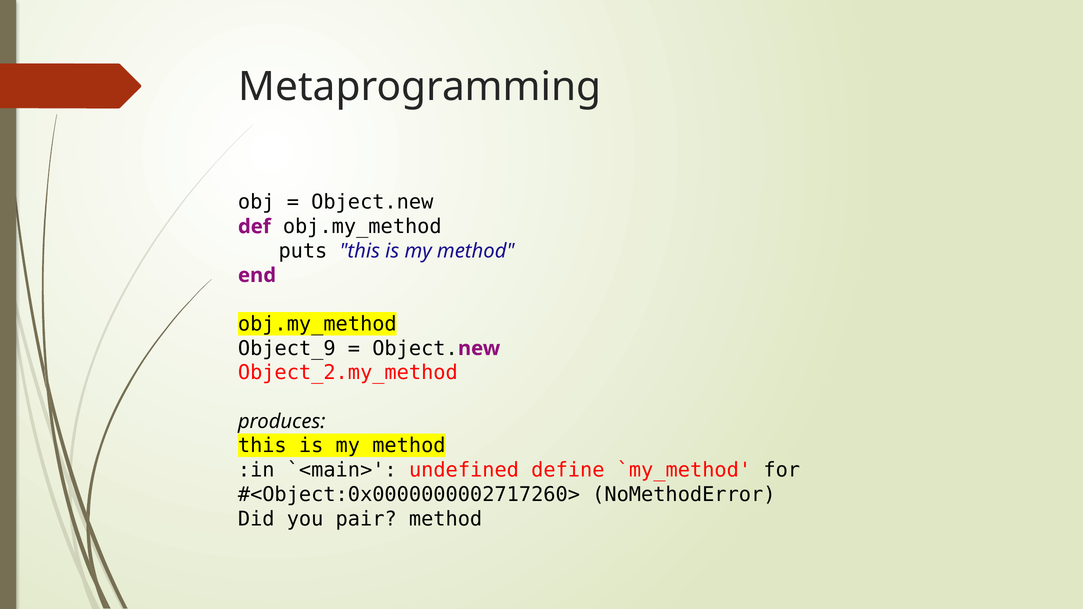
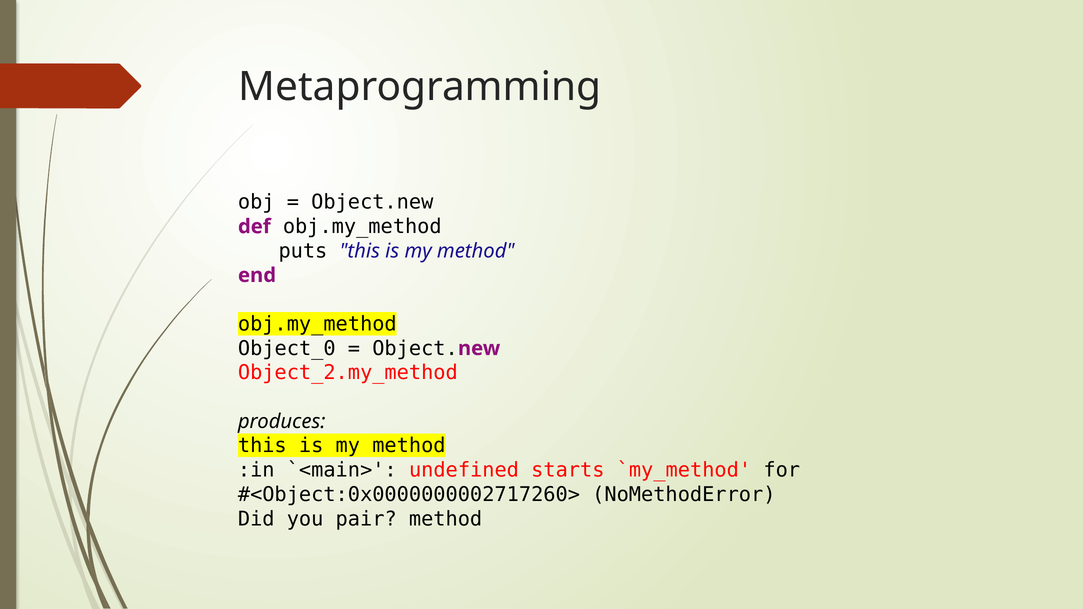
Object_9: Object_9 -> Object_0 (287, 348)
define: define -> starts (568, 470)
